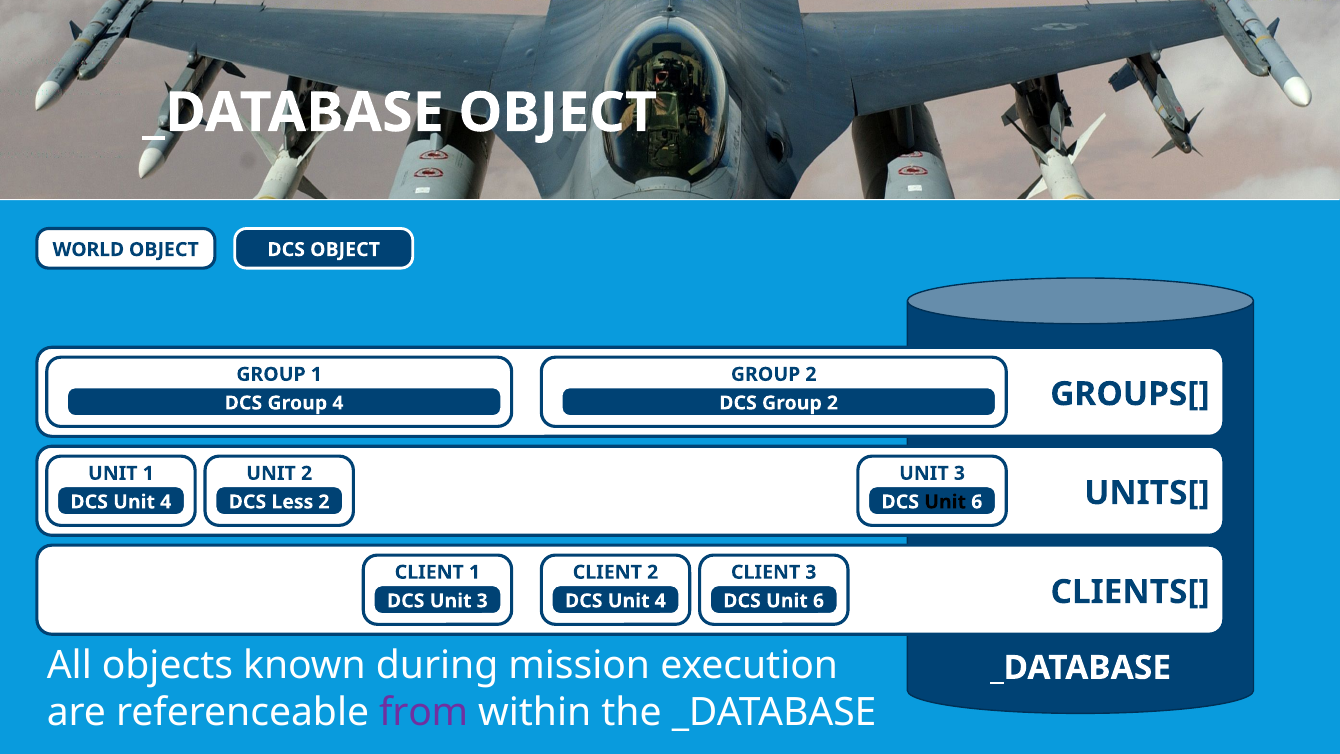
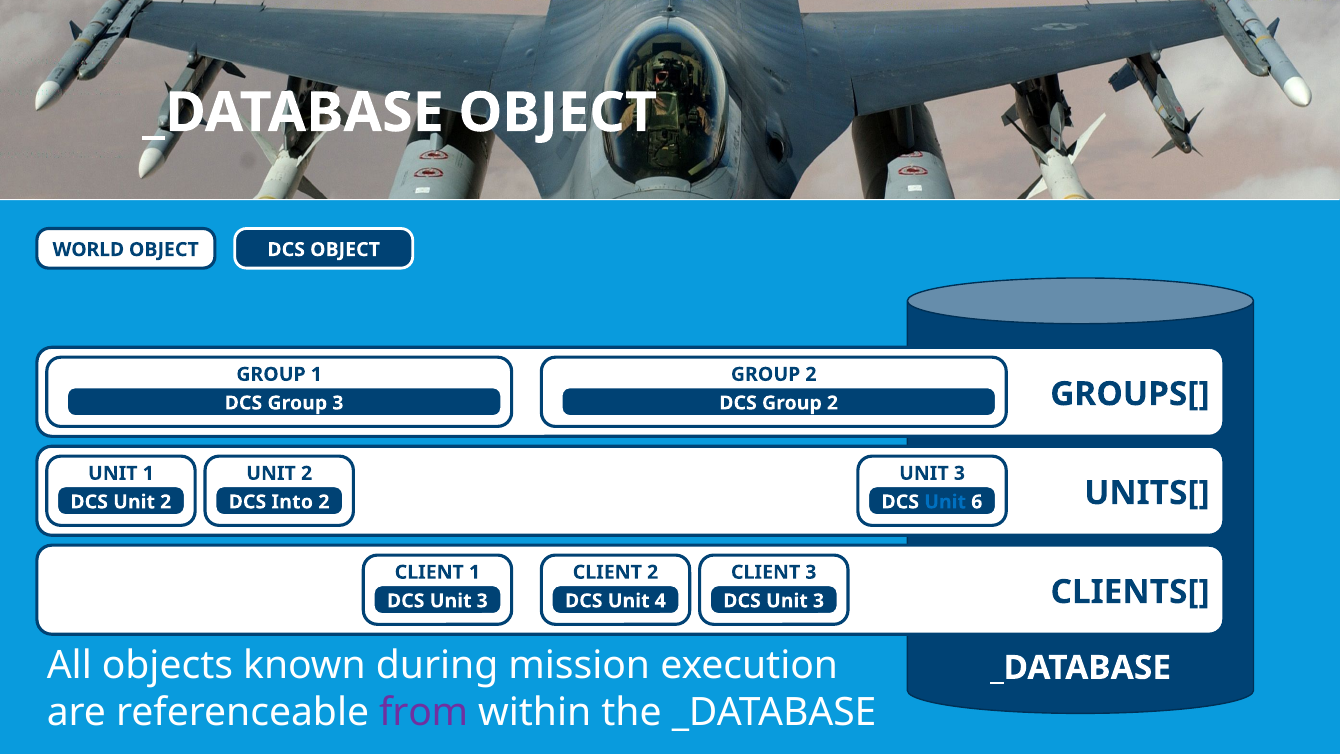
Group 4: 4 -> 3 (338, 403)
4: 4 -> 2 (166, 502)
Less: Less -> Into (292, 502)
Unit colour: black -> blue (945, 502)
6: 6 -> 3 (819, 601)
